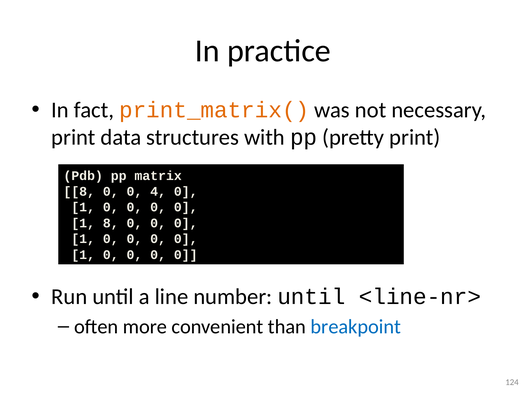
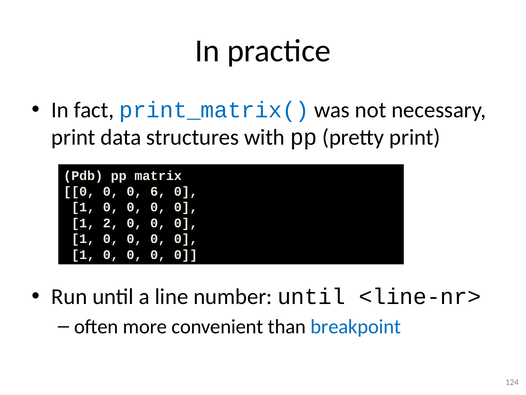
print_matrix( colour: orange -> blue (214, 110)
8: 8 -> 0 (79, 191)
4: 4 -> 6 (158, 191)
1 8: 8 -> 2 (111, 223)
